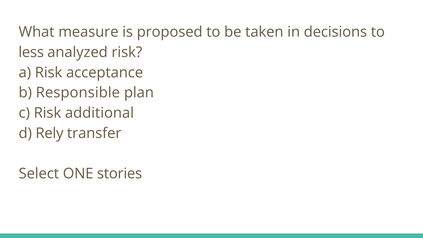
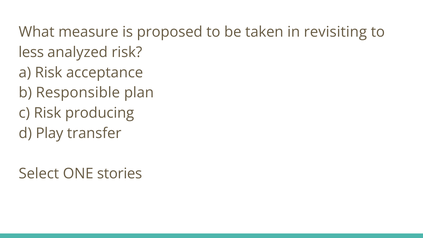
decisions: decisions -> revisiting (335, 32)
additional: additional -> producing (100, 113)
Rely: Rely -> Play (50, 133)
